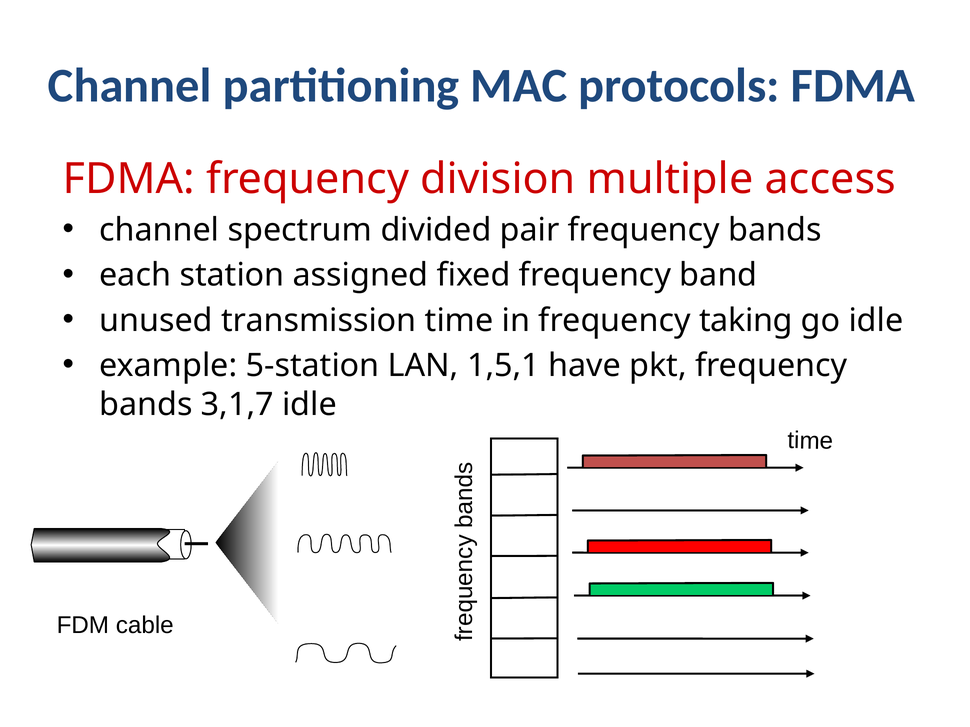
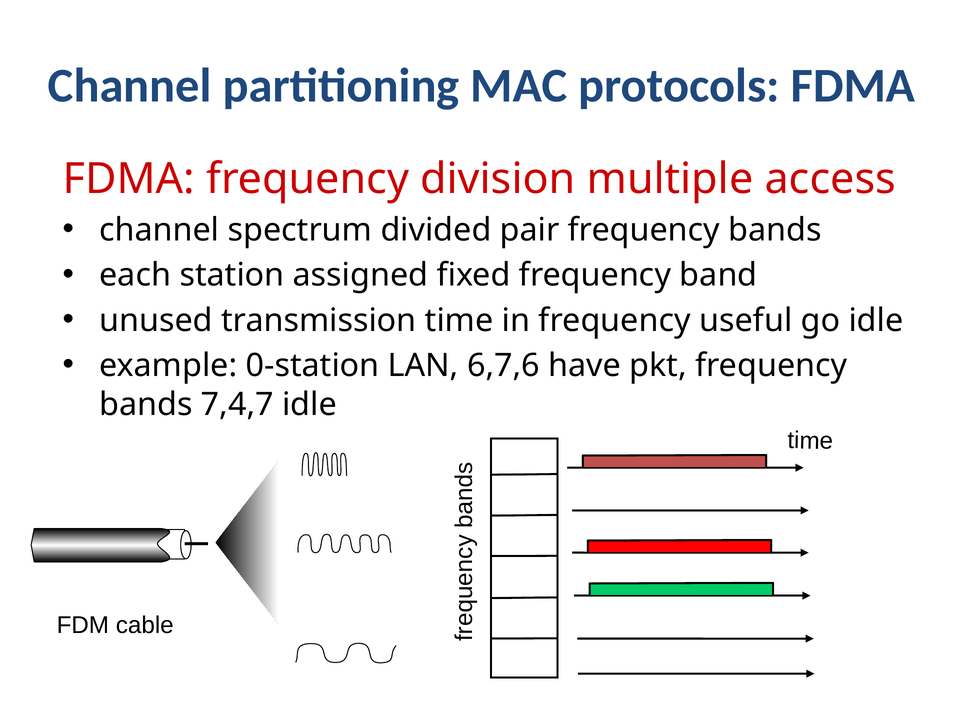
taking: taking -> useful (746, 321)
5-station: 5-station -> 0-station (313, 366)
1,5,1: 1,5,1 -> 6,7,6 (503, 366)
3,1,7: 3,1,7 -> 7,4,7 (237, 405)
